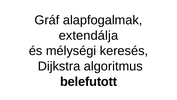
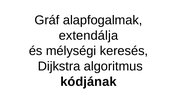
belefutott: belefutott -> kódjának (88, 81)
